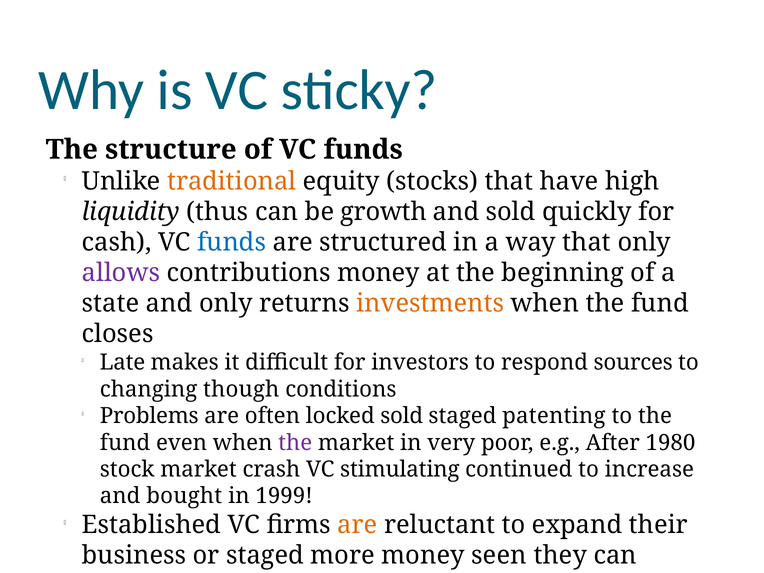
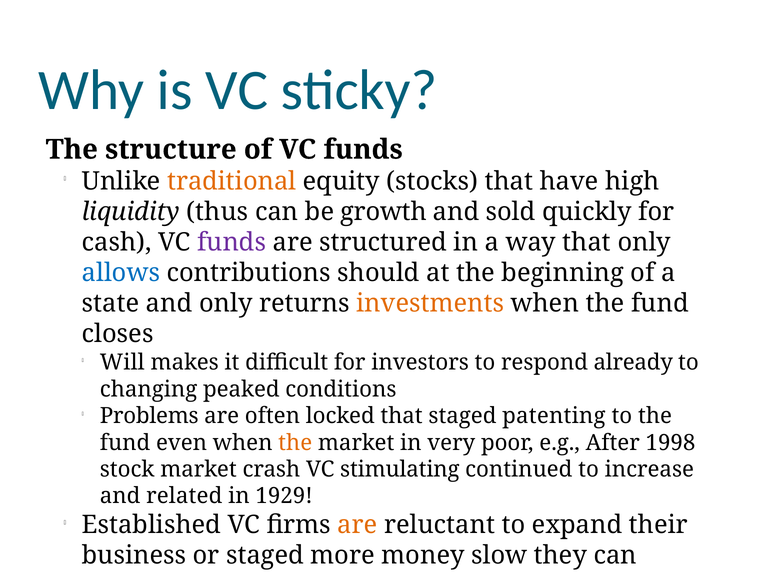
funds colour: blue -> purple (232, 242)
allows colour: purple -> blue (121, 273)
contributions money: money -> should (379, 273)
Late: Late -> Will (122, 362)
sources: sources -> already (633, 362)
though: though -> peaked (241, 389)
locked sold: sold -> that (402, 416)
the colour: purple -> orange (295, 443)
1980: 1980 -> 1998 (670, 443)
bought: bought -> related (184, 496)
1999: 1999 -> 1929 (284, 496)
money seen: seen -> slow (499, 556)
